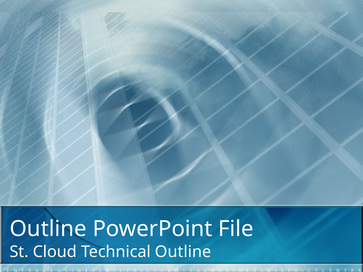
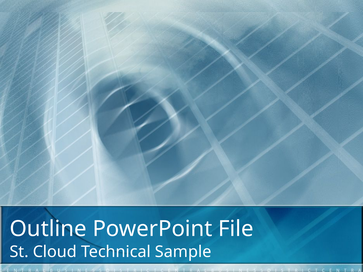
Technical Outline: Outline -> Sample (183, 252)
